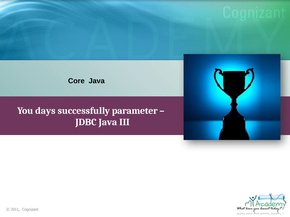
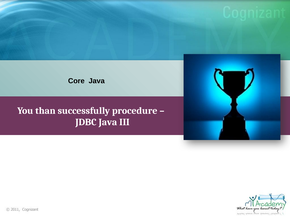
days: days -> than (45, 111)
parameter: parameter -> procedure (135, 111)
